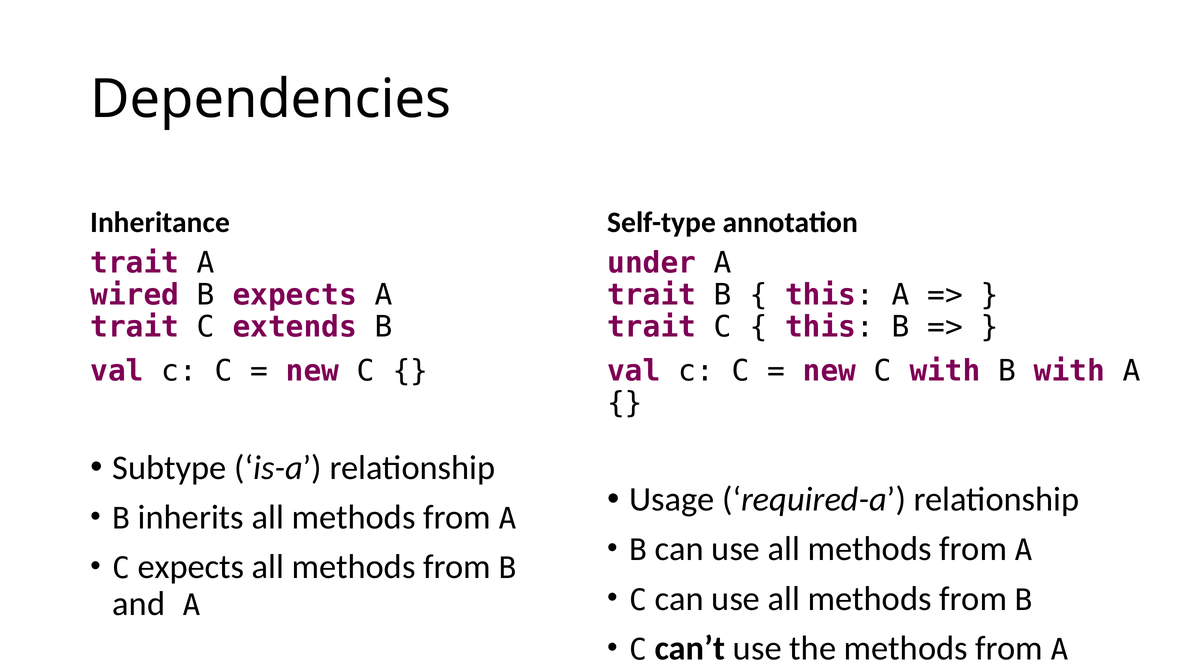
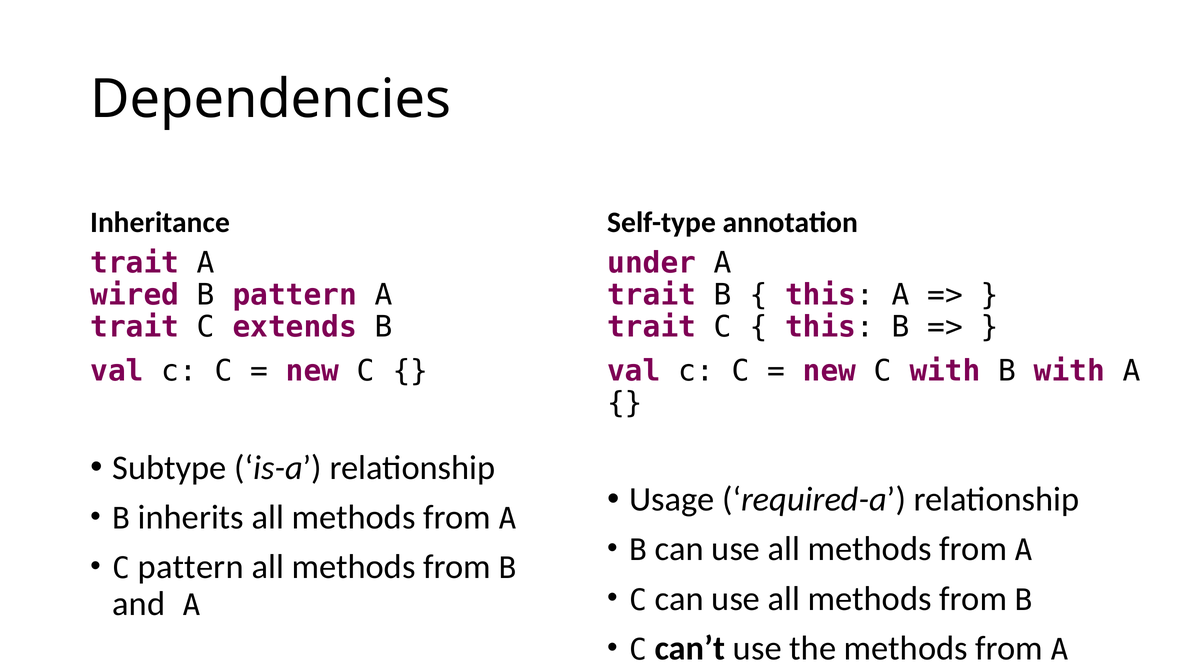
B expects: expects -> pattern (295, 295)
C expects: expects -> pattern (191, 567)
